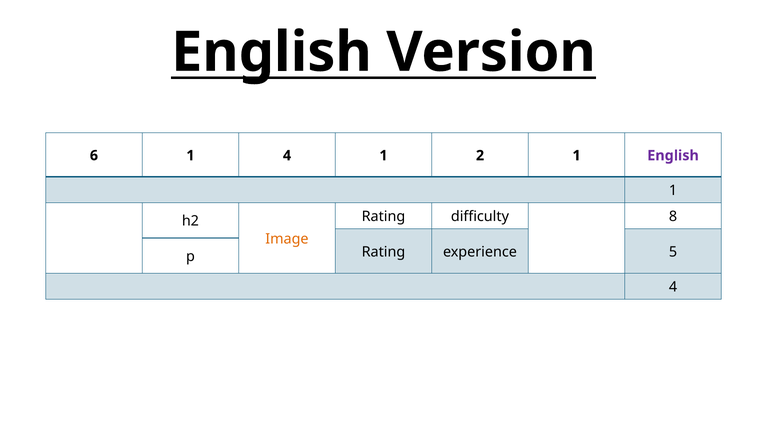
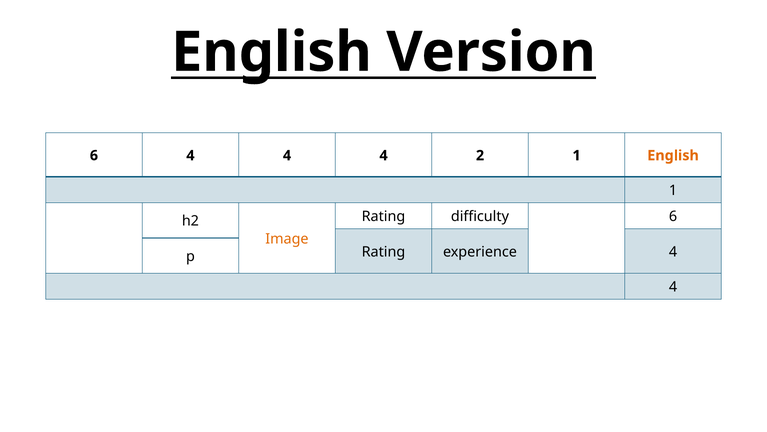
6 1: 1 -> 4 (190, 155)
1: 1 -> 4 (384, 155)
English colour: purple -> orange (673, 155)
difficulty 8: 8 -> 6 (673, 216)
experience 5: 5 -> 4 (673, 251)
